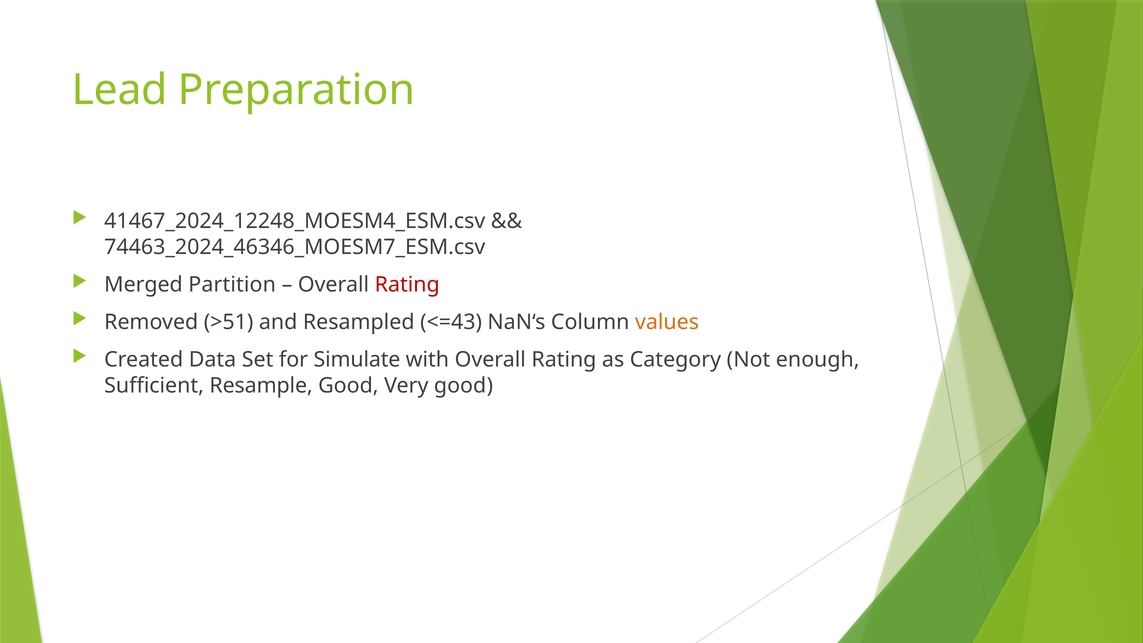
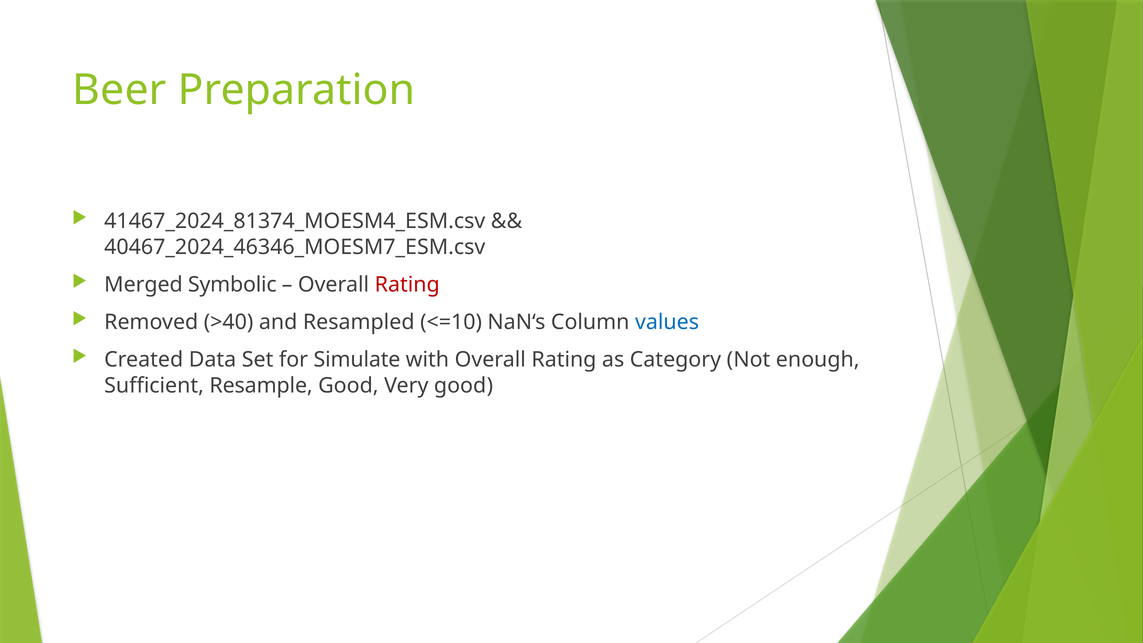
Lead: Lead -> Beer (119, 90)
41467_2024_12248_MOESM4_ESM.csv: 41467_2024_12248_MOESM4_ESM.csv -> 41467_2024_81374_MOESM4_ESM.csv (295, 221)
74463_2024_46346_MOESM7_ESM.csv: 74463_2024_46346_MOESM7_ESM.csv -> 40467_2024_46346_MOESM7_ESM.csv (295, 247)
Partition: Partition -> Symbolic (232, 285)
>51: >51 -> >40 (229, 322)
<=43: <=43 -> <=10 (451, 322)
values colour: orange -> blue (667, 322)
